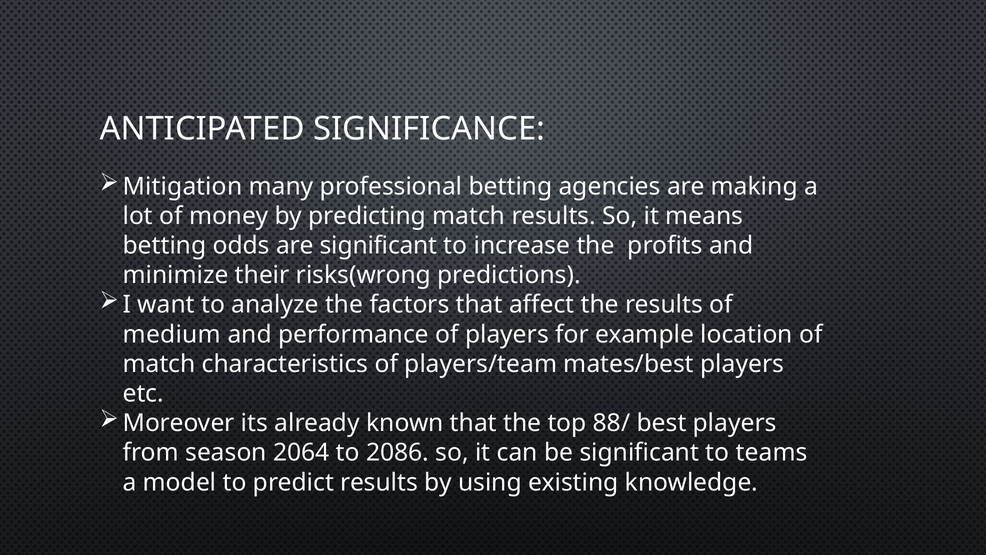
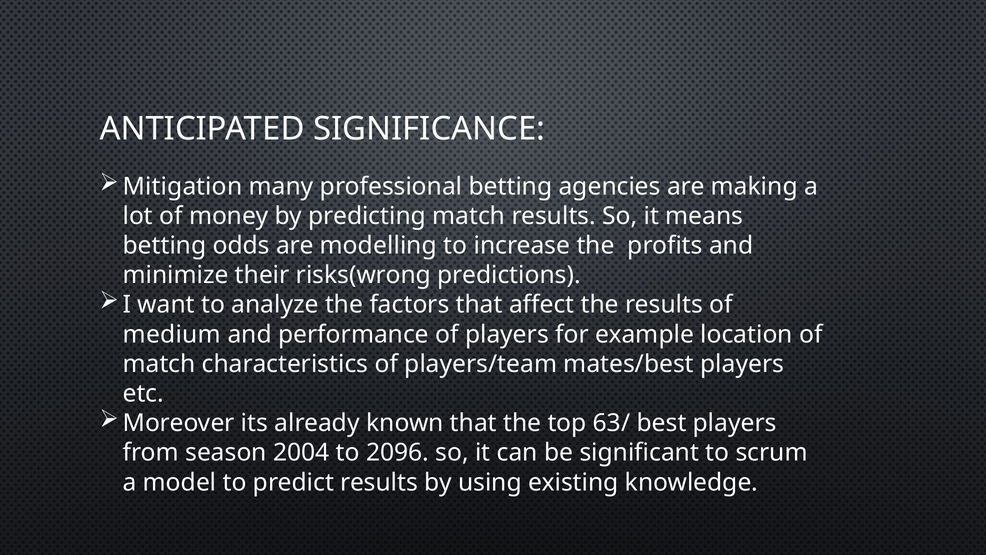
are significant: significant -> modelling (378, 245)
88/: 88/ -> 63/ (612, 423)
2064: 2064 -> 2004 (301, 453)
2086: 2086 -> 2096 (398, 453)
teams: teams -> scrum (772, 453)
